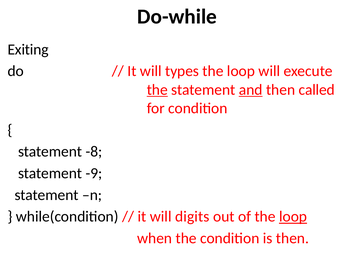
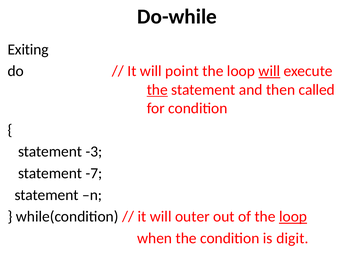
types: types -> point (182, 71)
will underline: none -> present (269, 71)
and underline: present -> none (251, 90)
-8: -8 -> -3 (94, 152)
-9: -9 -> -7 (94, 173)
digits: digits -> outer (192, 217)
is then: then -> digit (292, 238)
